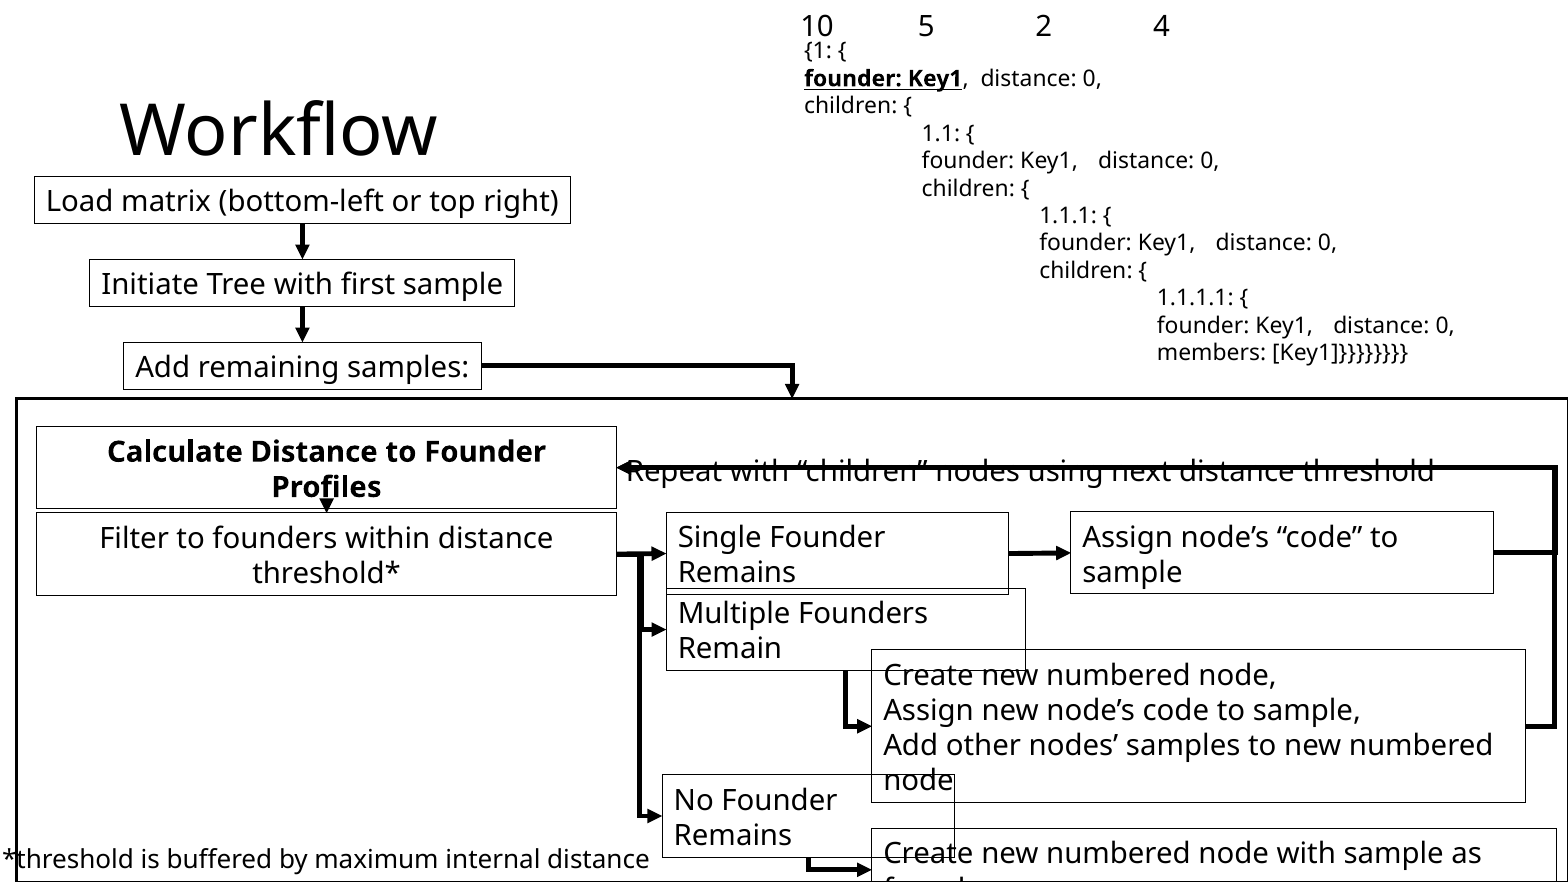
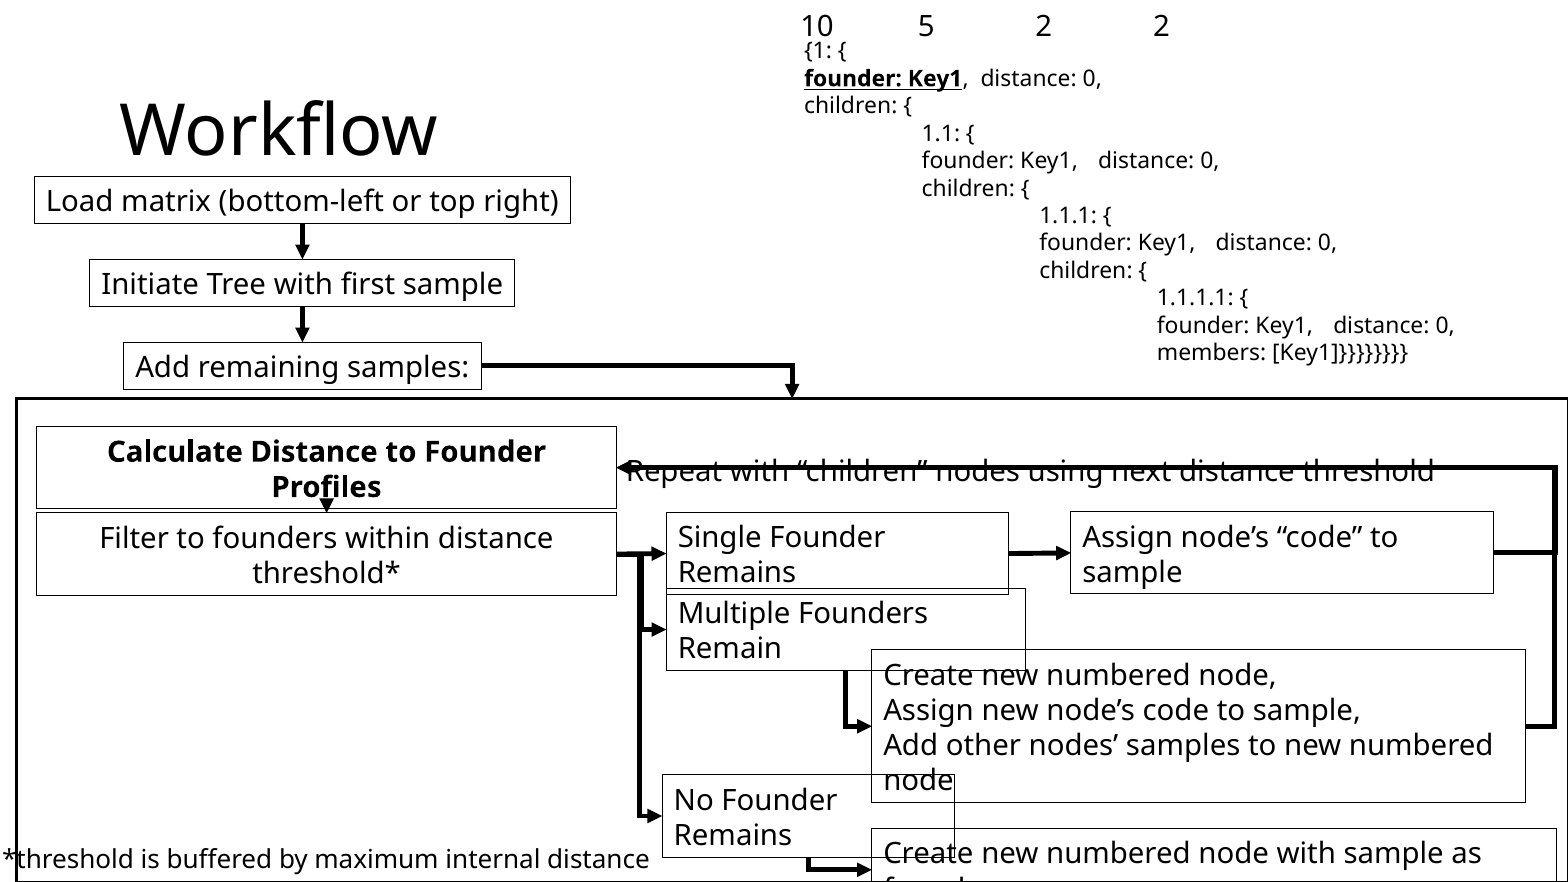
2 4: 4 -> 2 (1161, 26)
